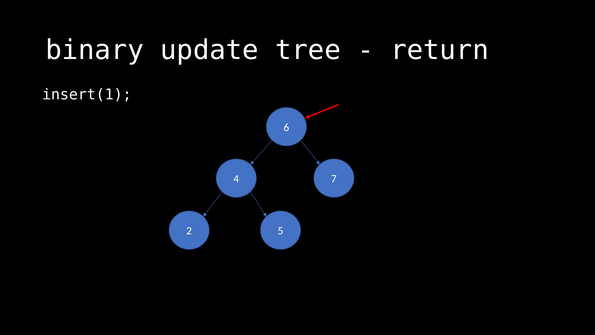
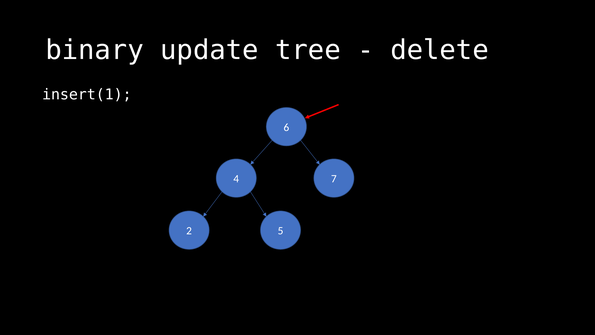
return: return -> delete (440, 50)
